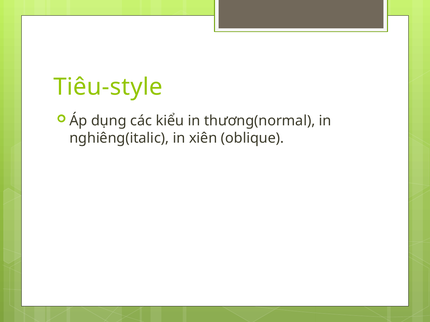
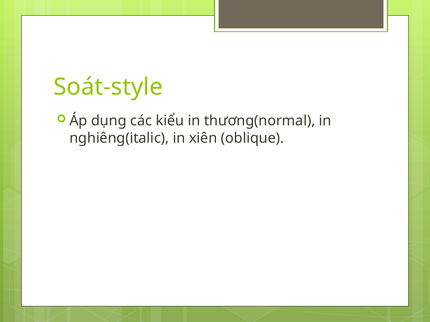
Tiêu-style: Tiêu-style -> Soát-style (108, 87)
